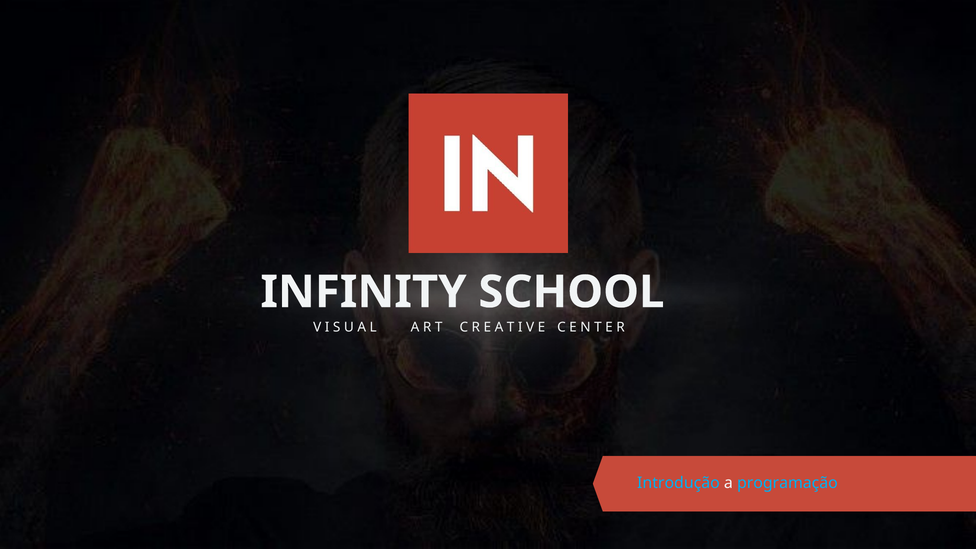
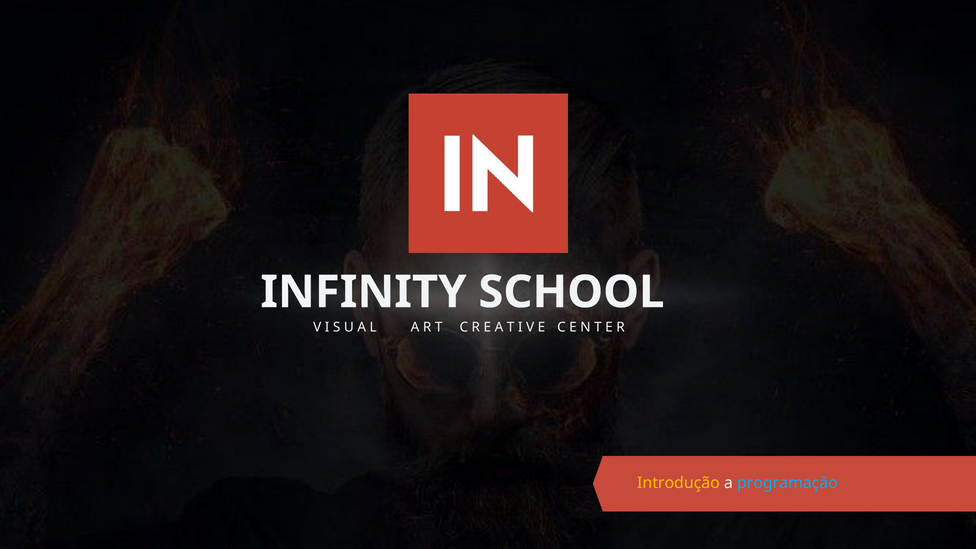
Introdução colour: light blue -> yellow (678, 483)
